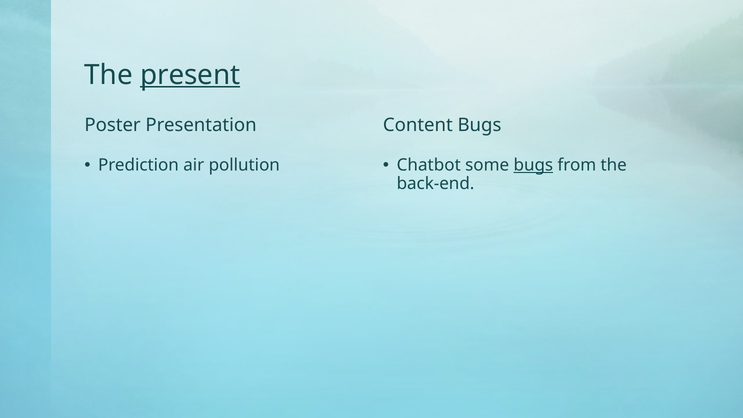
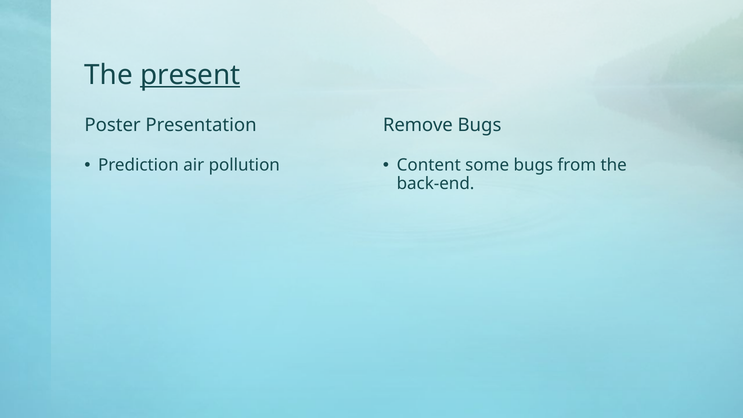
Content: Content -> Remove (418, 125)
Chatbot: Chatbot -> Content (429, 165)
bugs underline: present -> none (533, 165)
